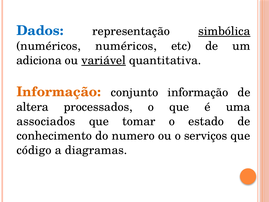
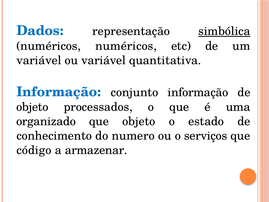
adiciona: adiciona -> variável (39, 60)
variável underline: present -> none (104, 60)
Informação colour: orange -> blue (59, 92)
altera: altera -> objeto (32, 107)
associados: associados -> organizado (46, 121)
que tomar: tomar -> objeto (139, 121)
diagramas: diagramas -> armazenar (96, 150)
